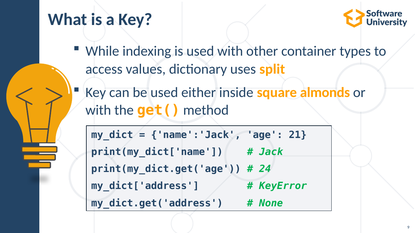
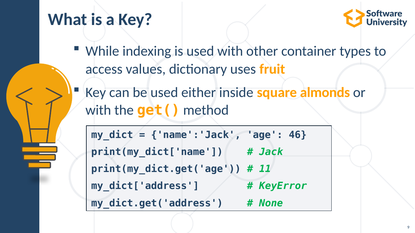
split: split -> fruit (272, 69)
21: 21 -> 46 (298, 135)
24: 24 -> 11 (265, 169)
